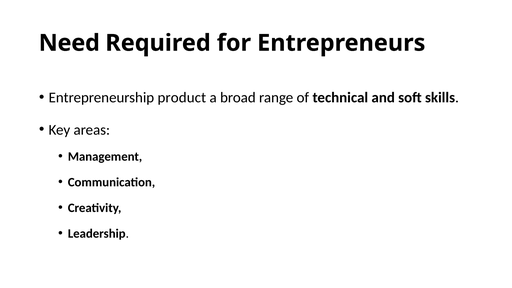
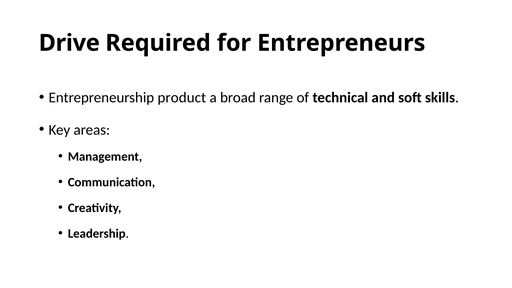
Need: Need -> Drive (69, 43)
